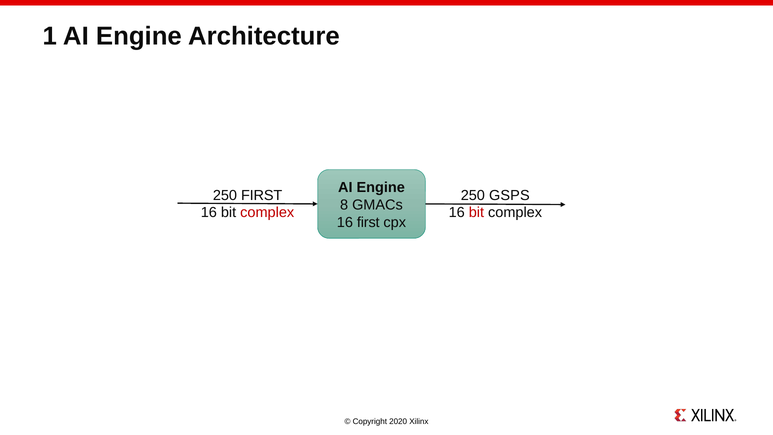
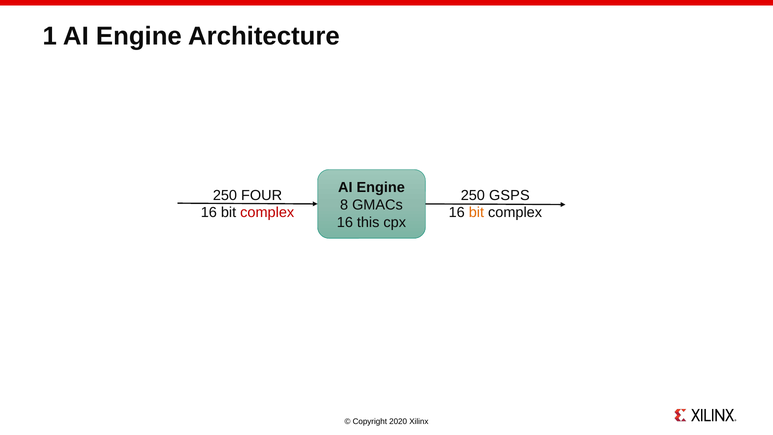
250 FIRST: FIRST -> FOUR (262, 195)
bit colour: red -> orange (476, 213)
16 first: first -> this (368, 222)
